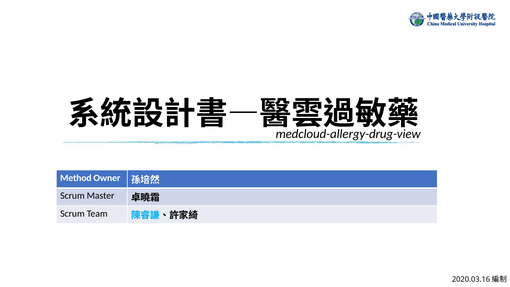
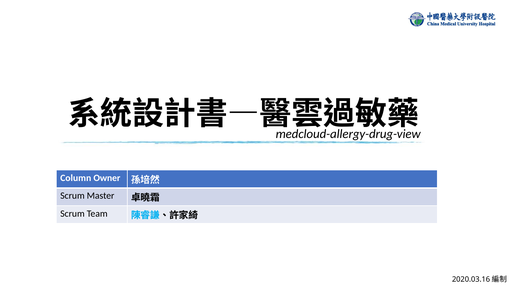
Method: Method -> Column (76, 178)
